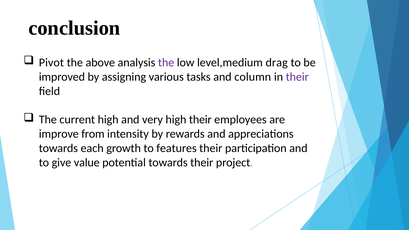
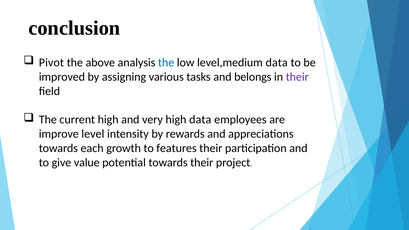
the colour: purple -> blue (166, 62)
level,medium drag: drag -> data (277, 62)
column: column -> belongs (253, 77)
high their: their -> data (200, 120)
from: from -> level (93, 134)
